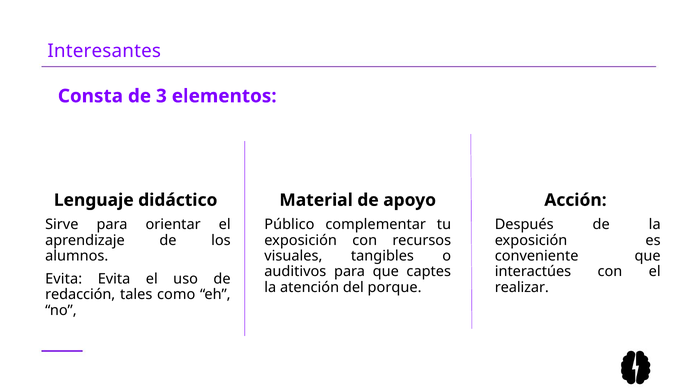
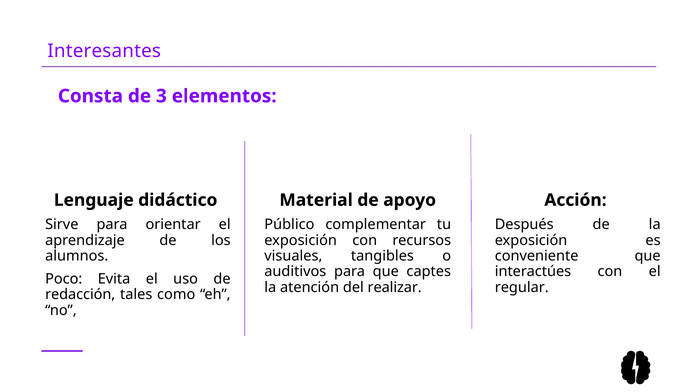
Evita: Evita -> Poco (64, 279)
porque: porque -> realizar (395, 287)
realizar: realizar -> regular (522, 287)
